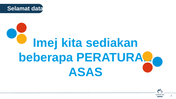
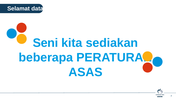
Imej: Imej -> Seni (45, 43)
